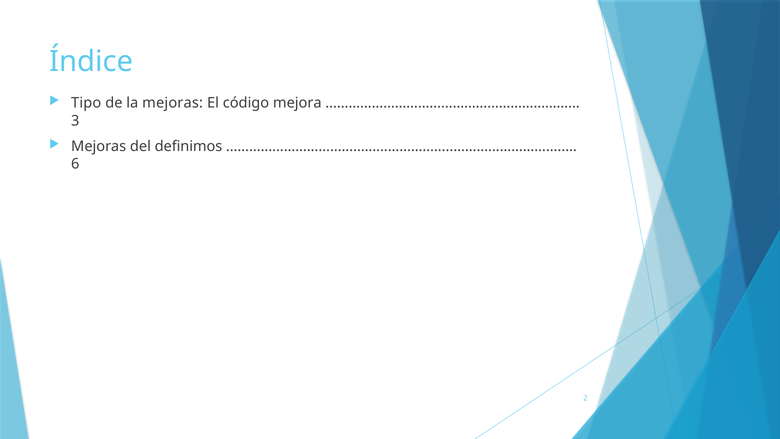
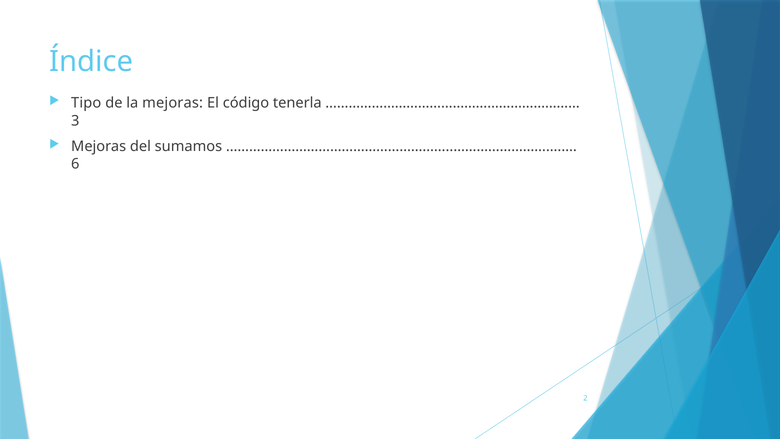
mejora: mejora -> tenerla (297, 103)
definimos: definimos -> sumamos (188, 146)
